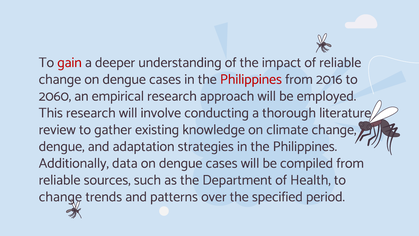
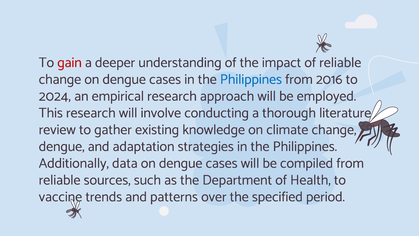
Philippines colour: red -> blue (251, 79)
2060: 2060 -> 2024 (55, 96)
change: change -> vaccine (60, 196)
